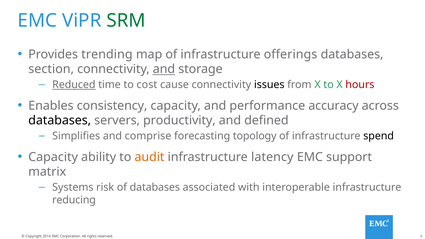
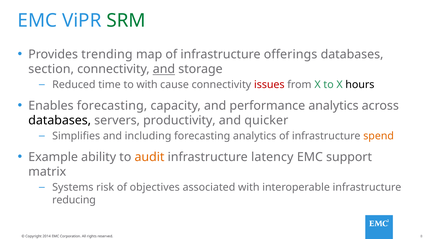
Reduced underline: present -> none (74, 85)
to cost: cost -> with (147, 85)
issues colour: black -> red (269, 85)
hours colour: red -> black (360, 85)
Enables consistency: consistency -> forecasting (112, 106)
performance accuracy: accuracy -> analytics (333, 106)
defined: defined -> quicker (266, 121)
comprise: comprise -> including (148, 136)
forecasting topology: topology -> analytics (255, 136)
spend colour: black -> orange (379, 136)
Capacity: Capacity -> Example (53, 157)
of databases: databases -> objectives (155, 187)
